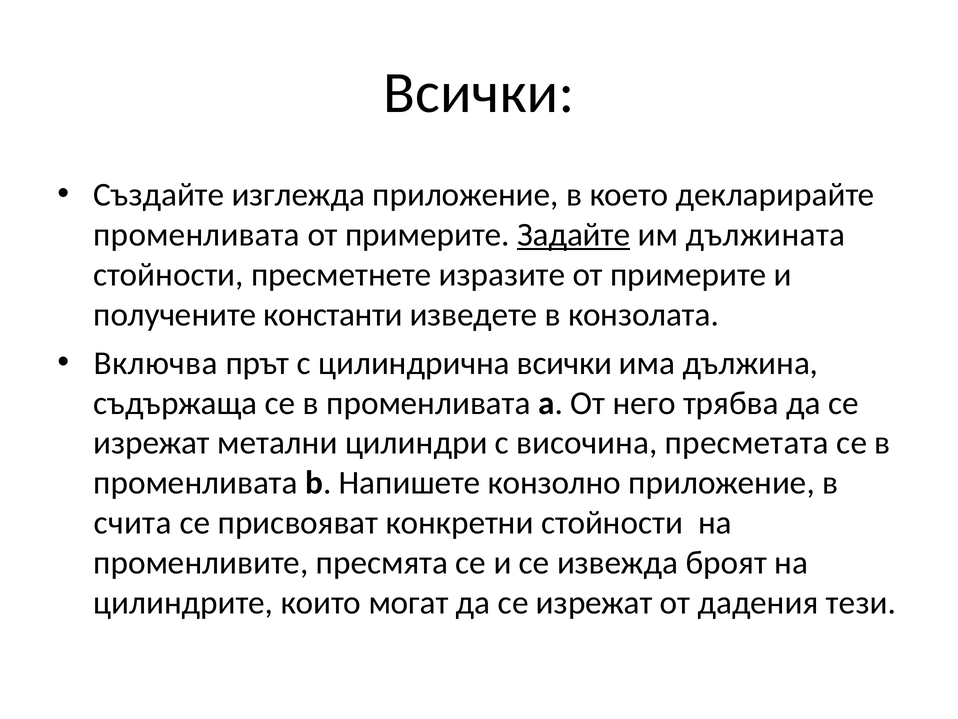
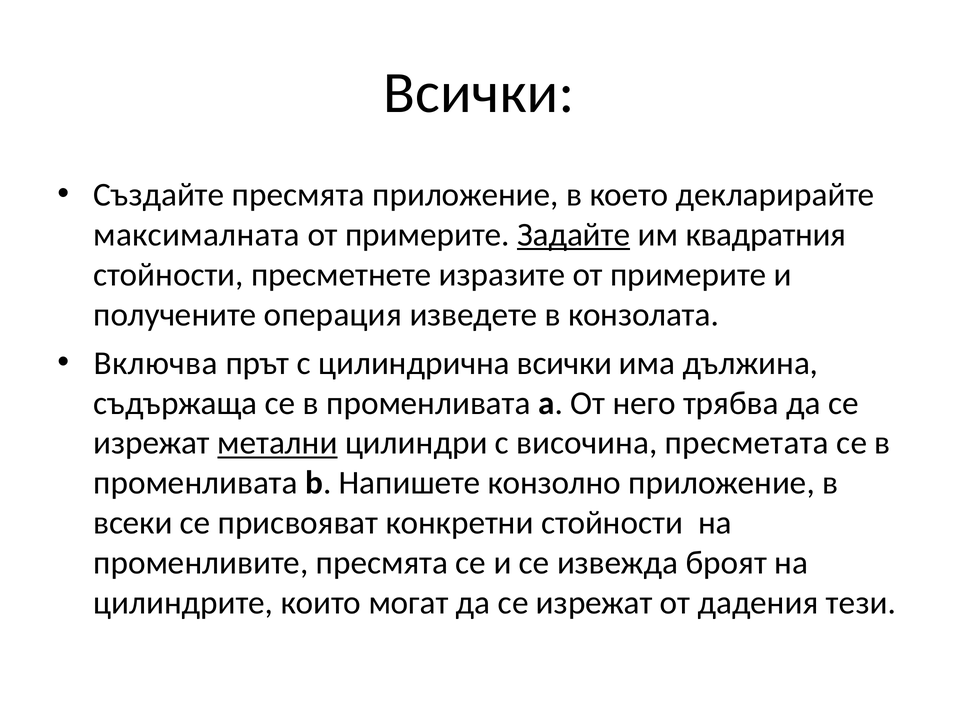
Създайте изглежда: изглежда -> пресмята (298, 195)
променливата: променливата -> максималната (197, 235)
дължината: дължината -> квадратния (766, 235)
константи: константи -> операция (333, 314)
метални underline: none -> present (277, 443)
счита: счита -> всеки (133, 522)
